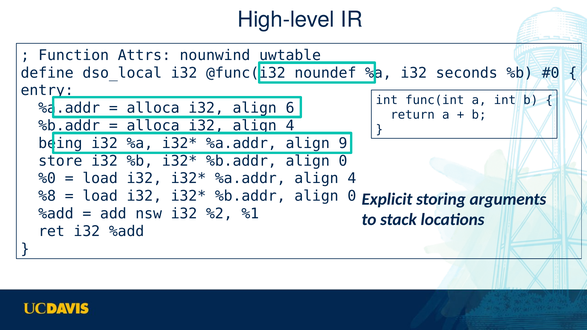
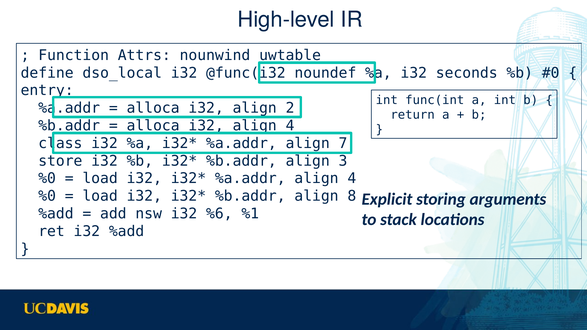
6: 6 -> 2 (290, 108)
being: being -> class (60, 143)
9: 9 -> 7 (343, 143)
0: 0 -> 3 (343, 161)
%8: %8 -> %0 (47, 196)
0: 0 -> 8 (352, 196)
%2: %2 -> %6 (219, 214)
